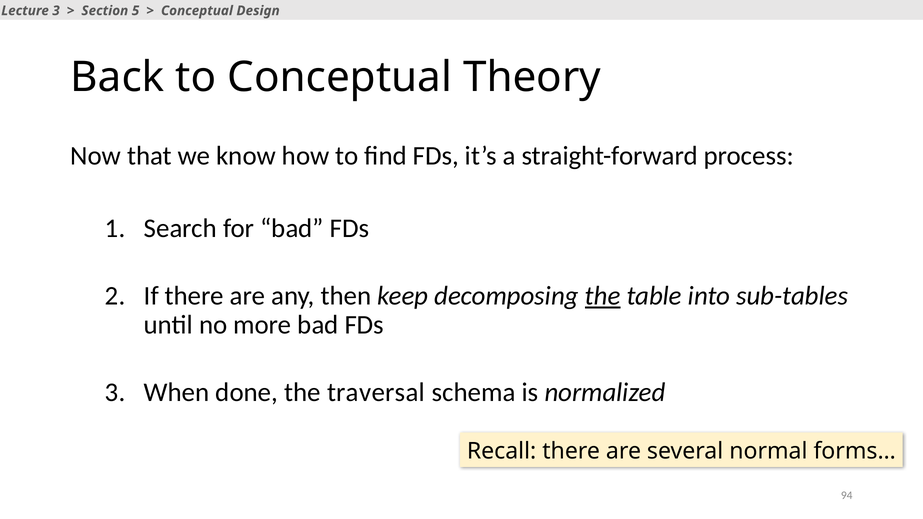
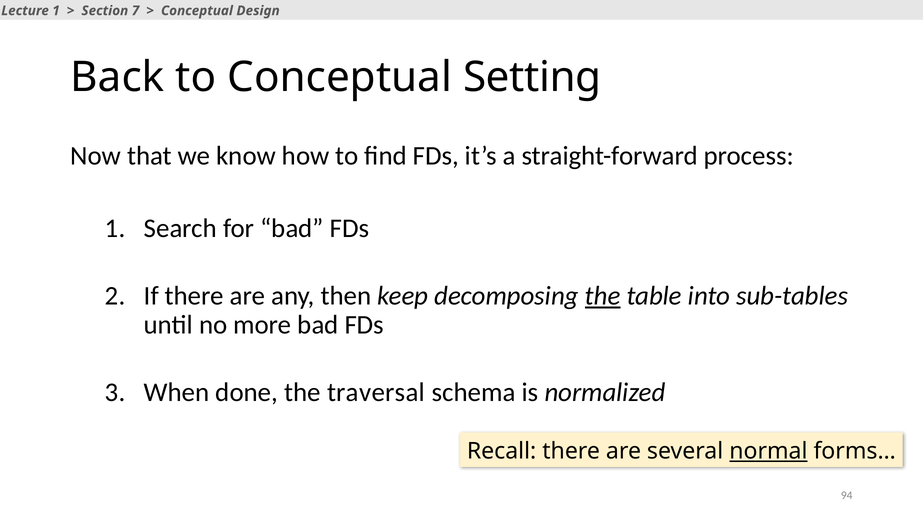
Lecture 3: 3 -> 1 (56, 11)
5: 5 -> 7 (136, 11)
Theory: Theory -> Setting (532, 78)
normal underline: none -> present (768, 452)
